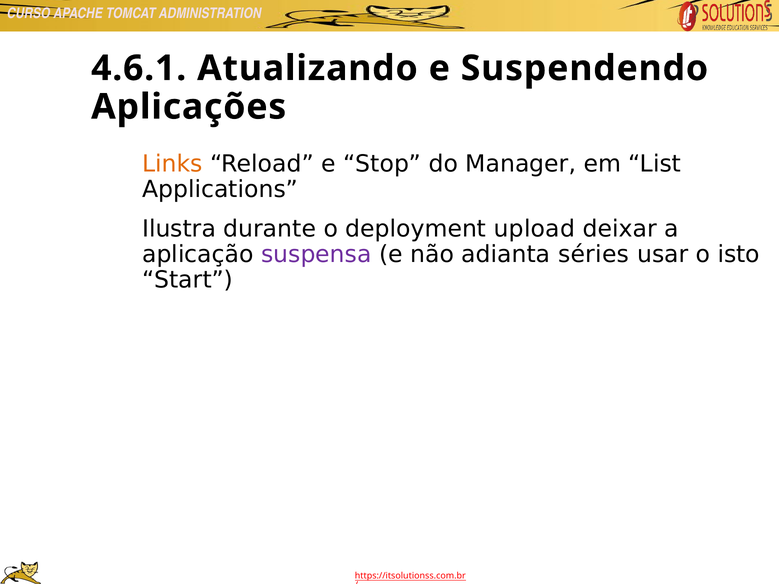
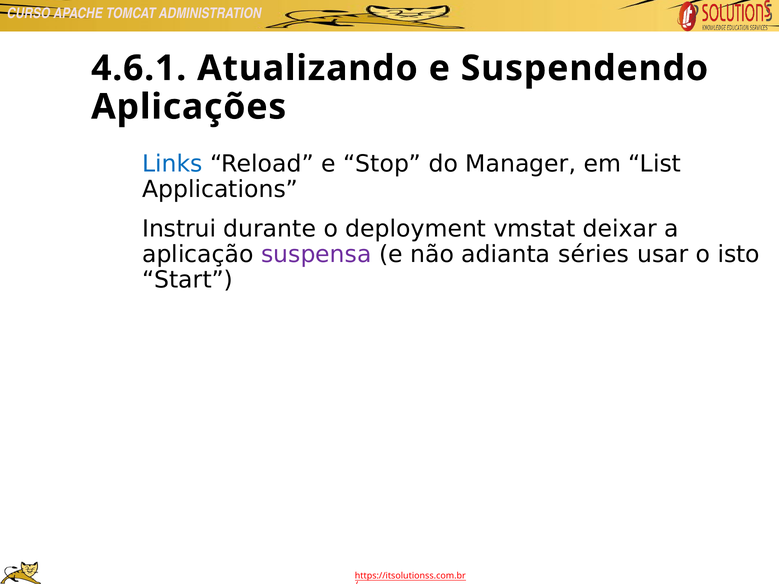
Links colour: orange -> blue (172, 164)
Ilustra: Ilustra -> Instrui (179, 229)
upload: upload -> vmstat (535, 229)
